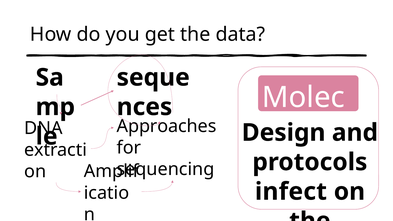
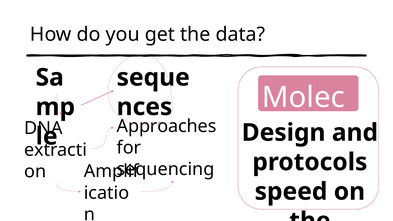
infect: infect -> speed (291, 192)
